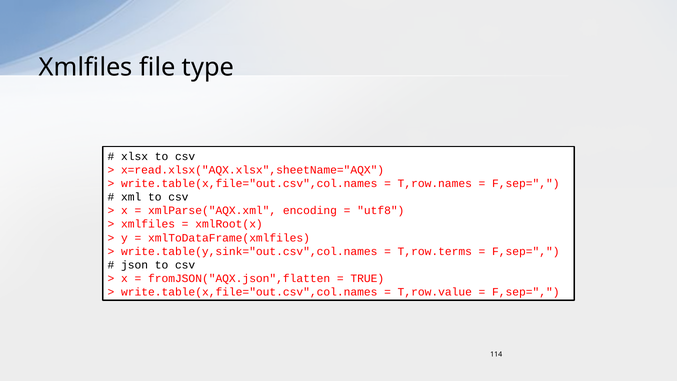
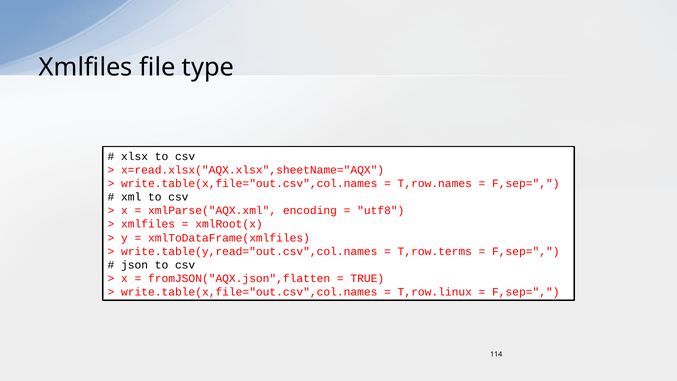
write.table(y,sink="out.csv",col.names: write.table(y,sink="out.csv",col.names -> write.table(y,read="out.csv",col.names (249, 251)
T,row.value: T,row.value -> T,row.linux (435, 292)
